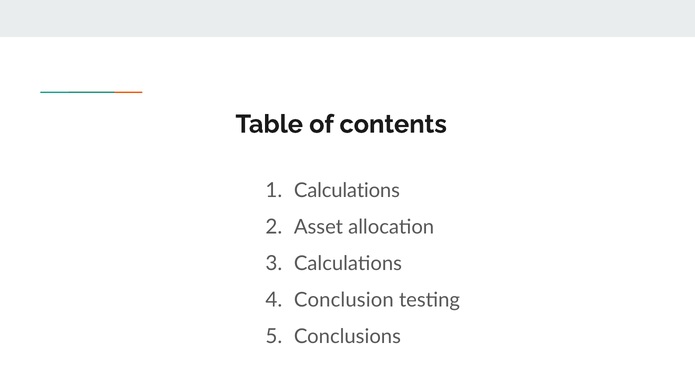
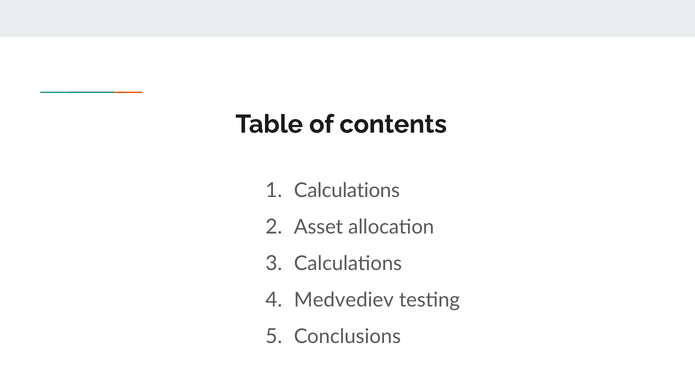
Conclusion: Conclusion -> Medvediev (344, 300)
